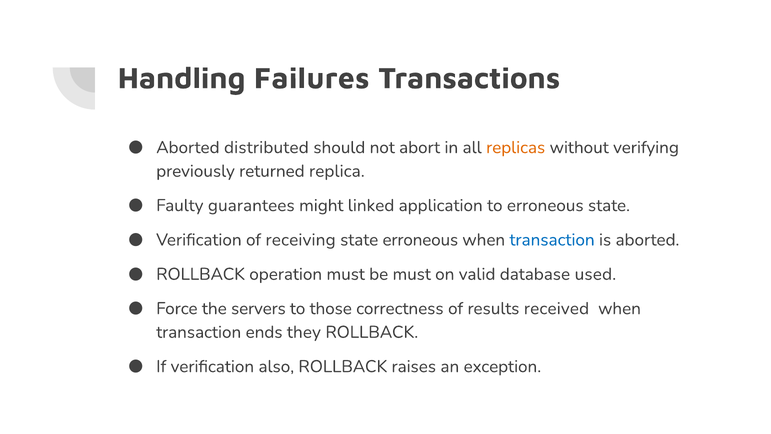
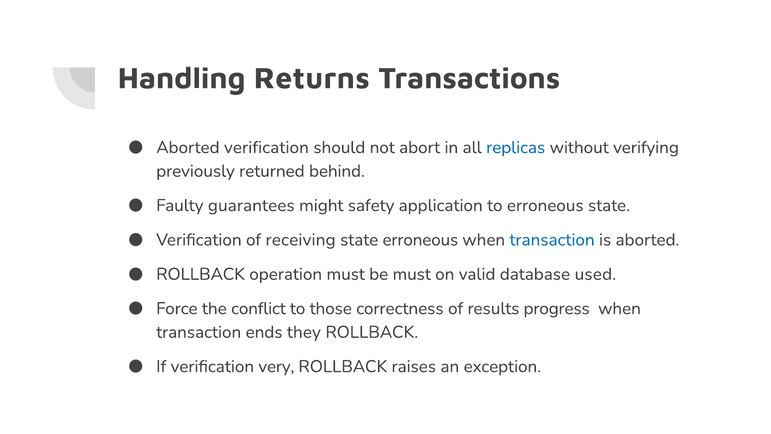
Failures: Failures -> Returns (312, 78)
Aborted distributed: distributed -> verification (266, 147)
replicas colour: orange -> blue (516, 147)
replica: replica -> behind (337, 171)
linked: linked -> safety (371, 205)
servers: servers -> conflict (258, 308)
received: received -> progress (557, 308)
also: also -> very (276, 366)
